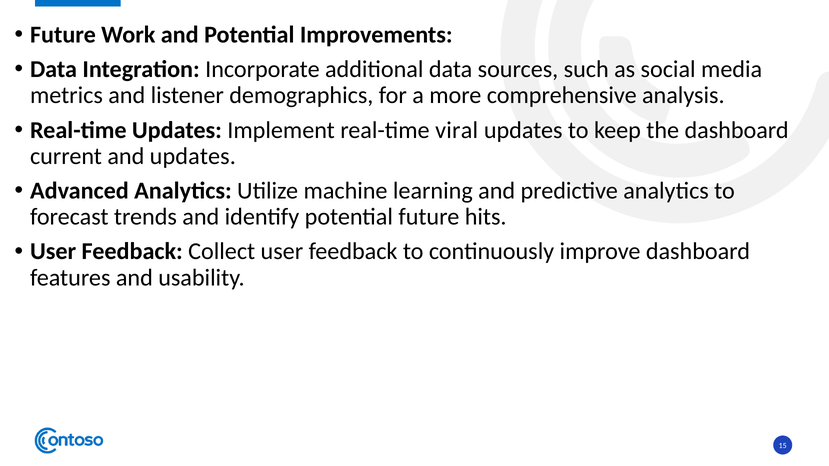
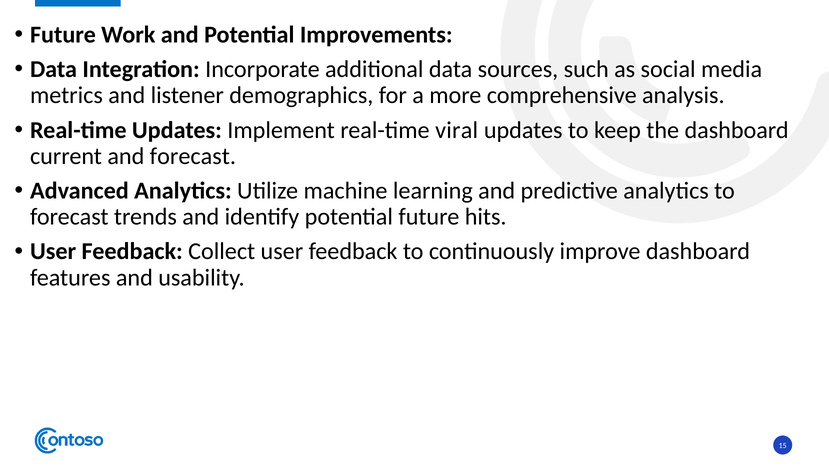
and updates: updates -> forecast (193, 156)
